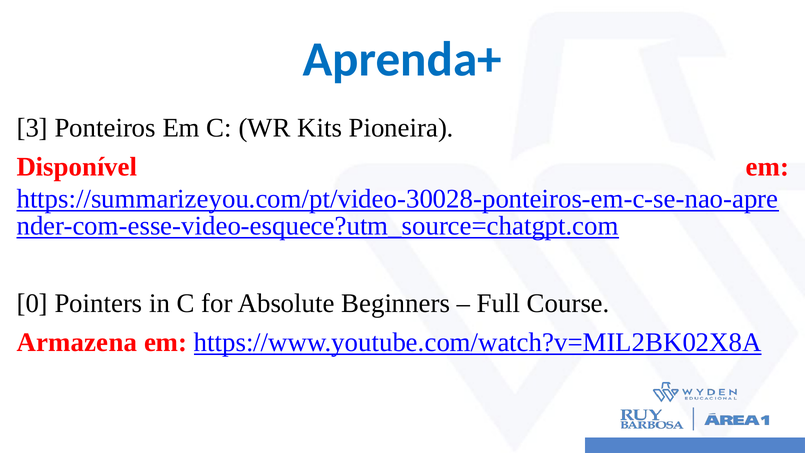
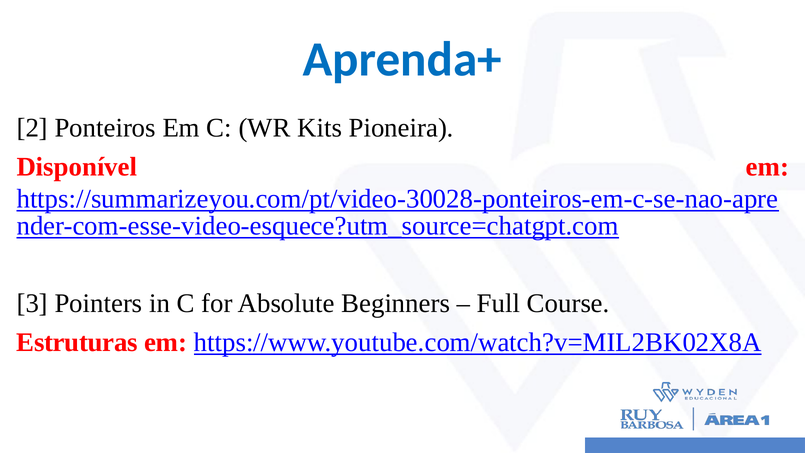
3: 3 -> 2 (32, 128)
0: 0 -> 3 (32, 303)
Armazena: Armazena -> Estruturas (77, 342)
